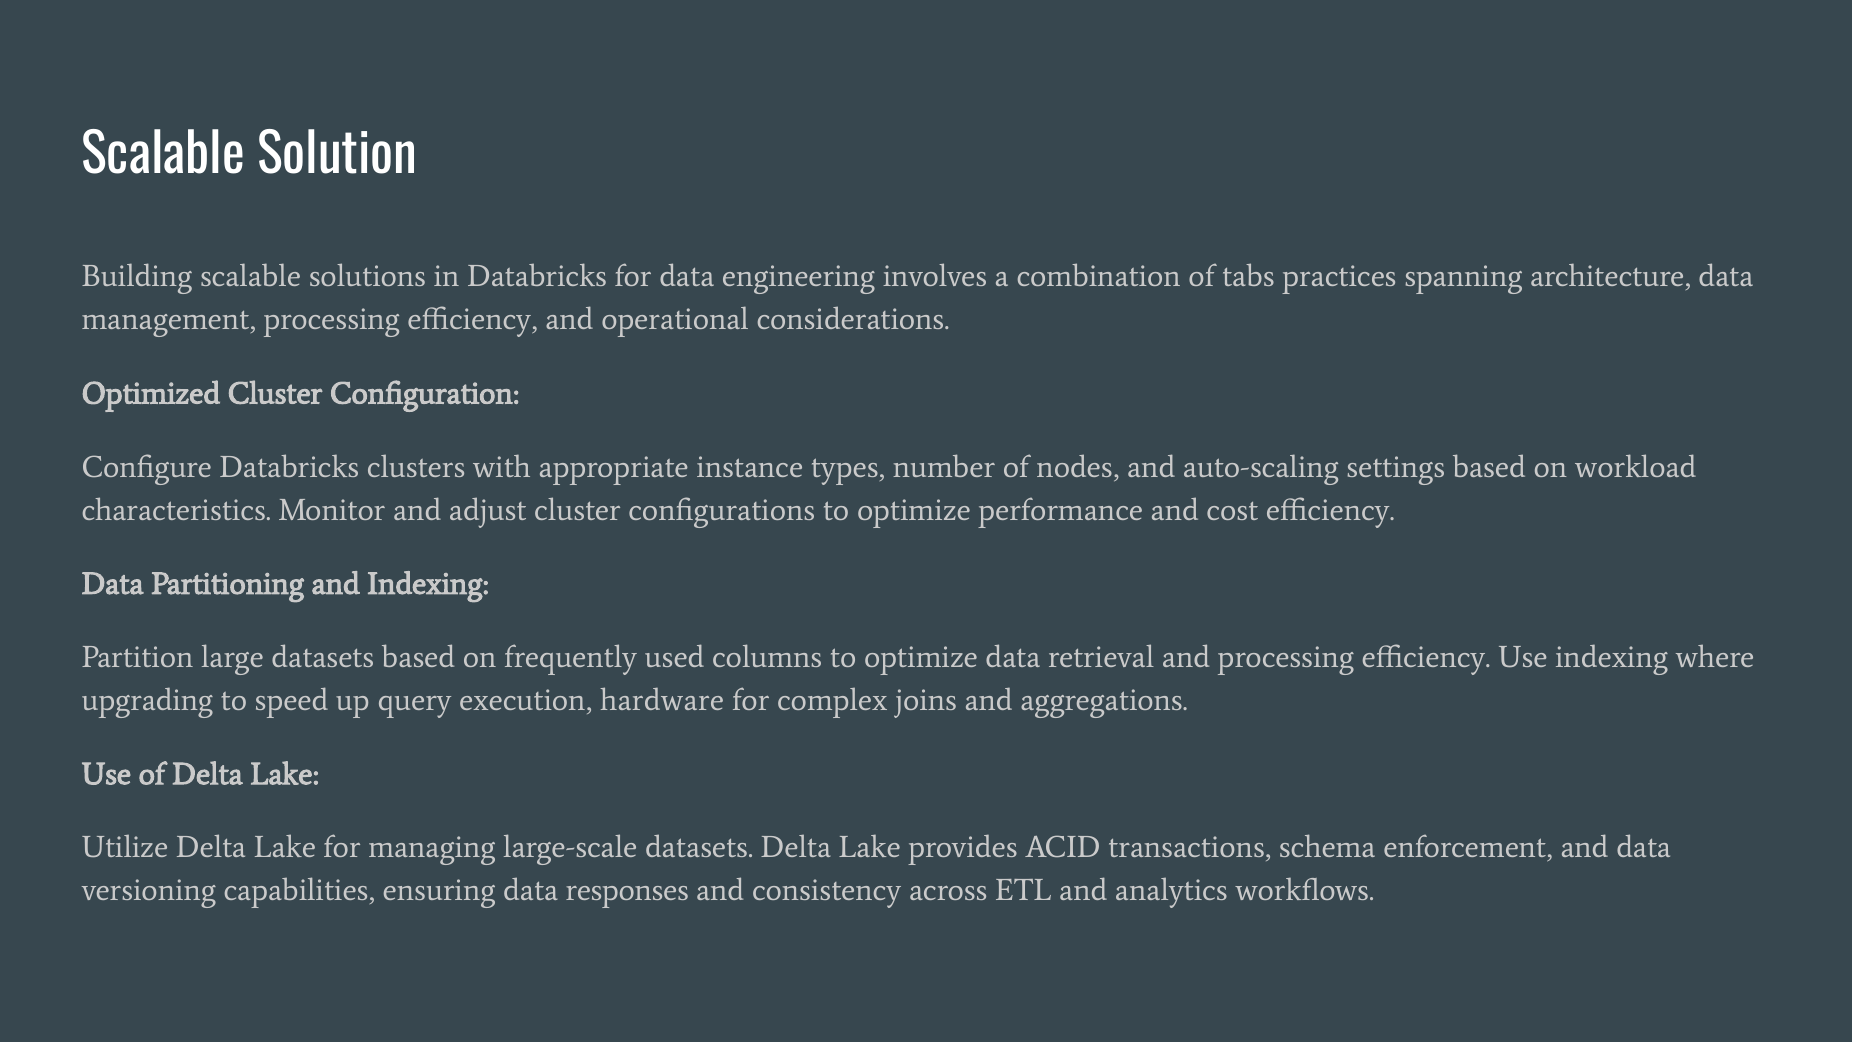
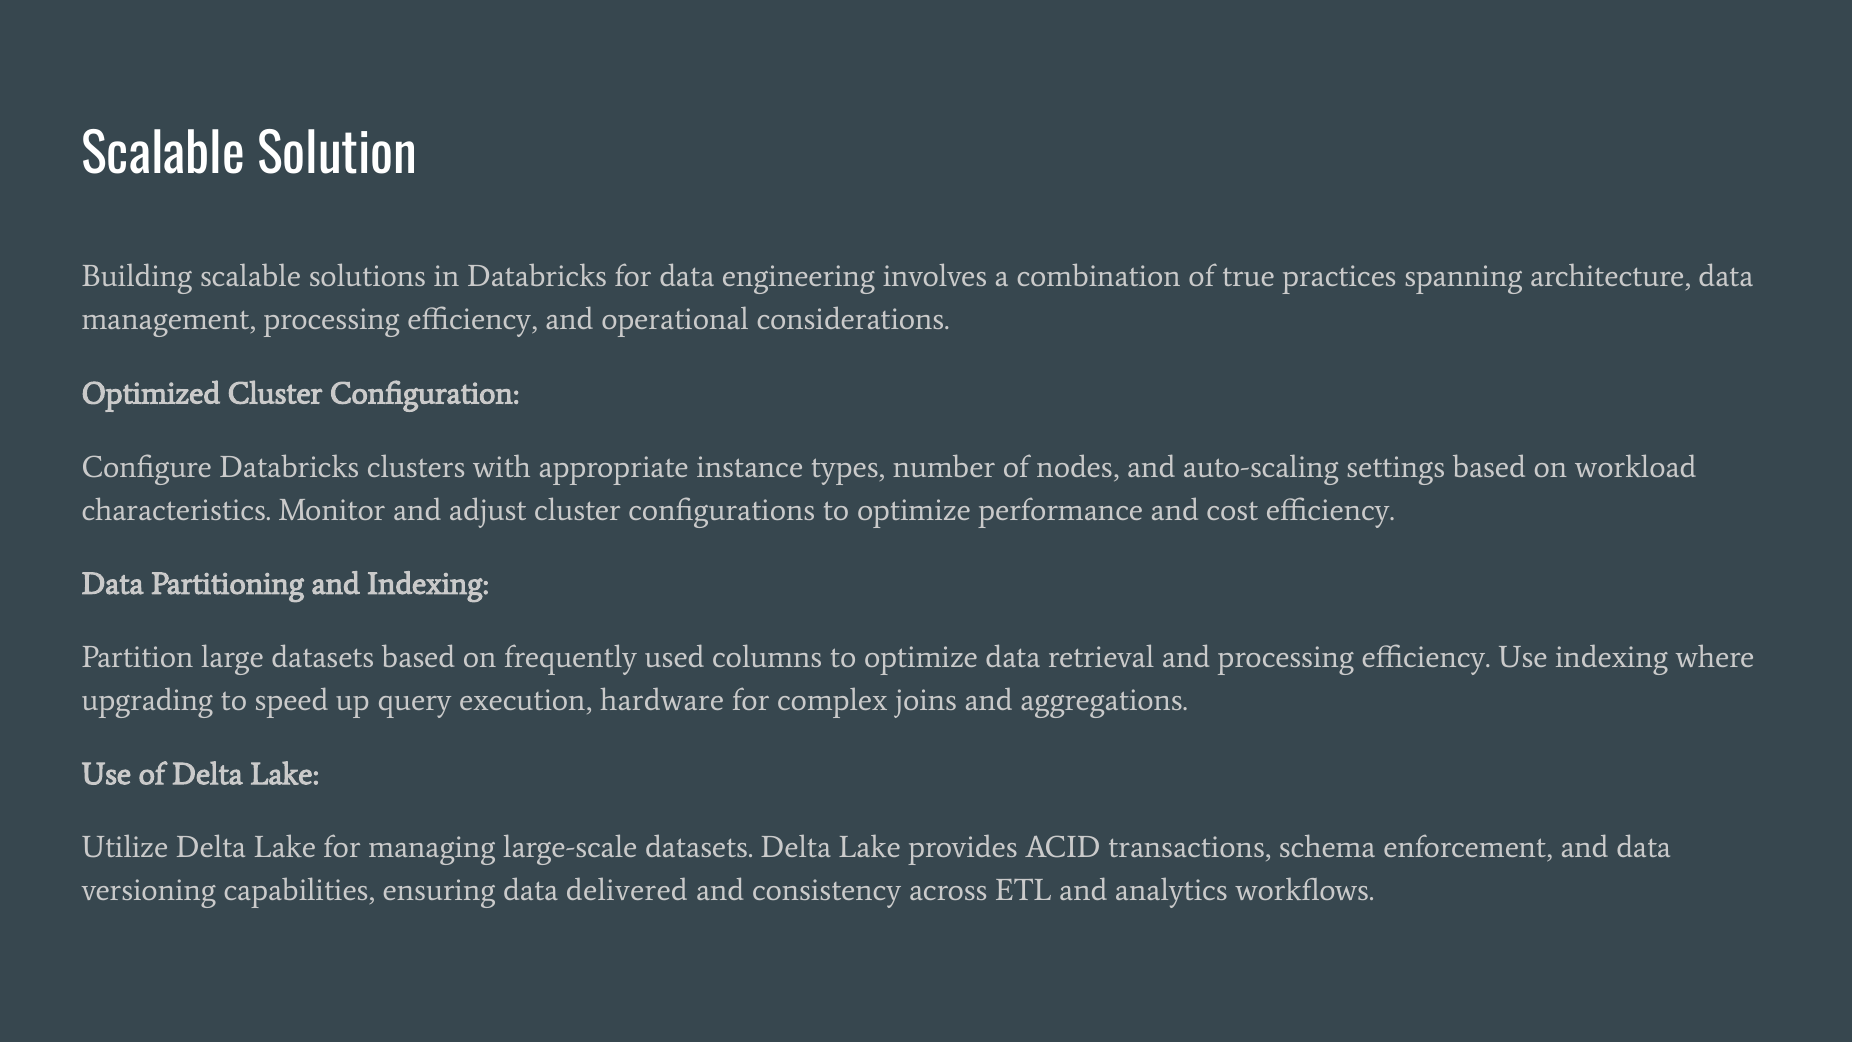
tabs: tabs -> true (1248, 277)
responses: responses -> delivered (627, 890)
